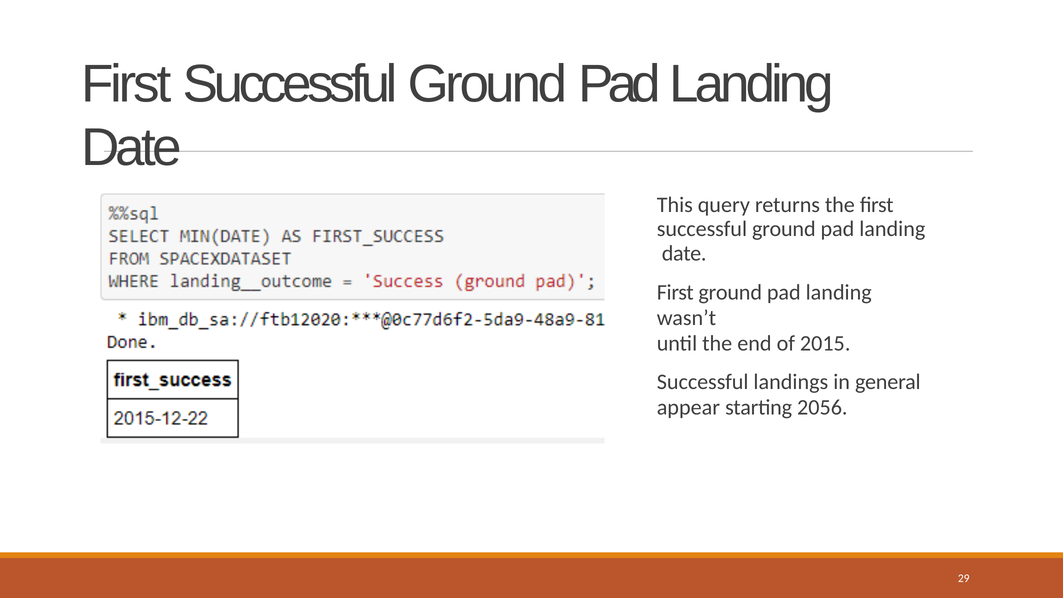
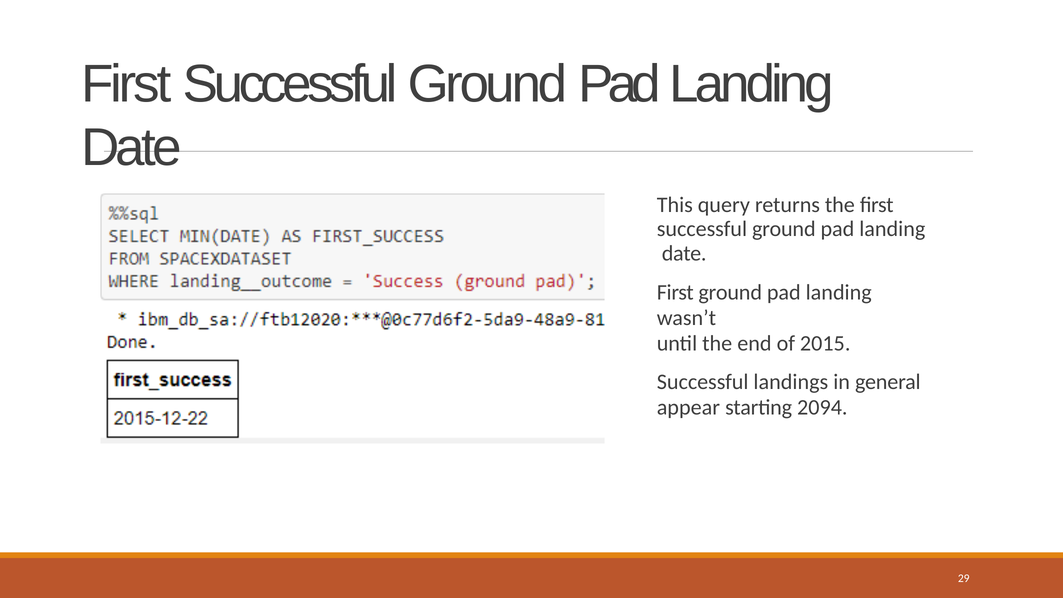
2056: 2056 -> 2094 (822, 408)
